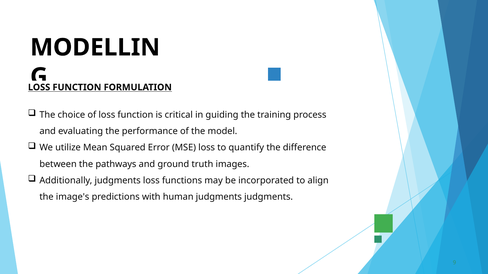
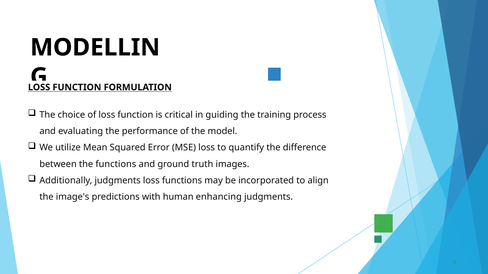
the pathways: pathways -> functions (116, 164)
human judgments: judgments -> enhancing (219, 197)
